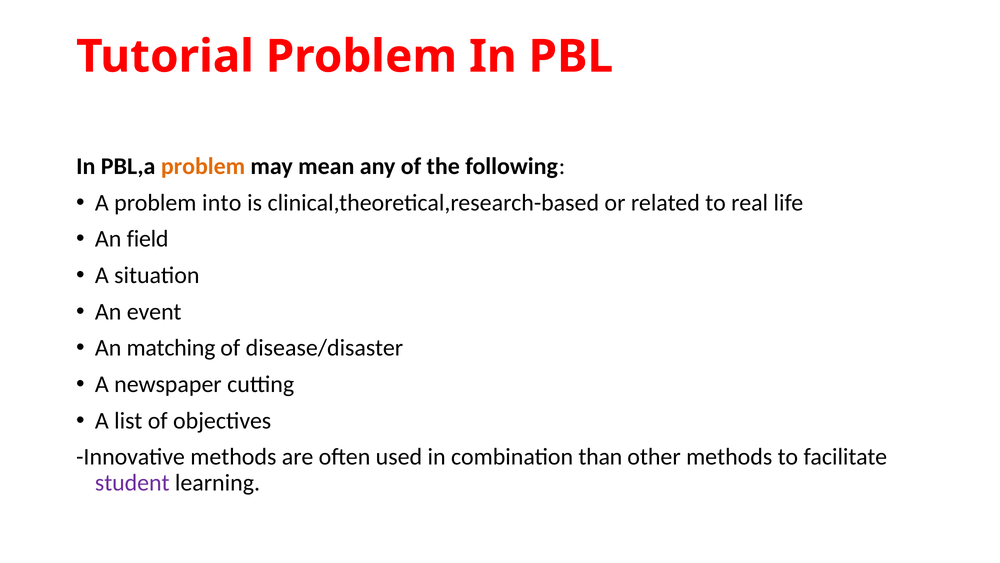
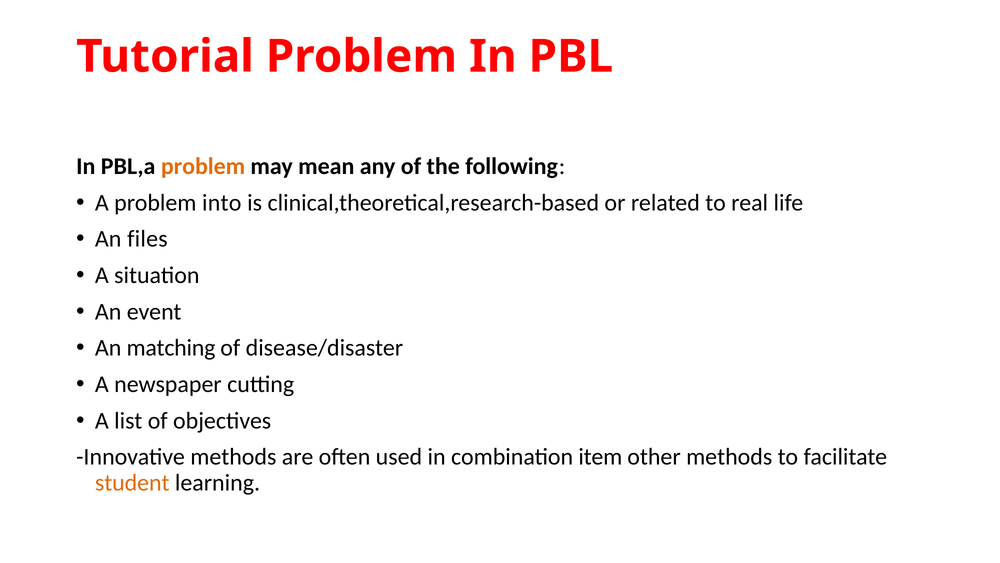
field: field -> files (147, 239)
than: than -> item (600, 457)
student colour: purple -> orange (132, 482)
